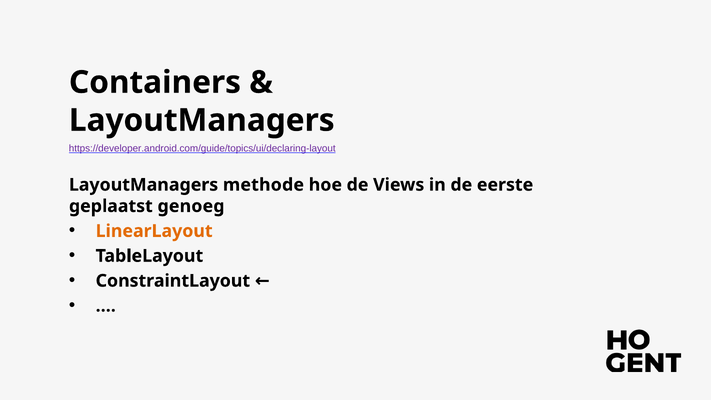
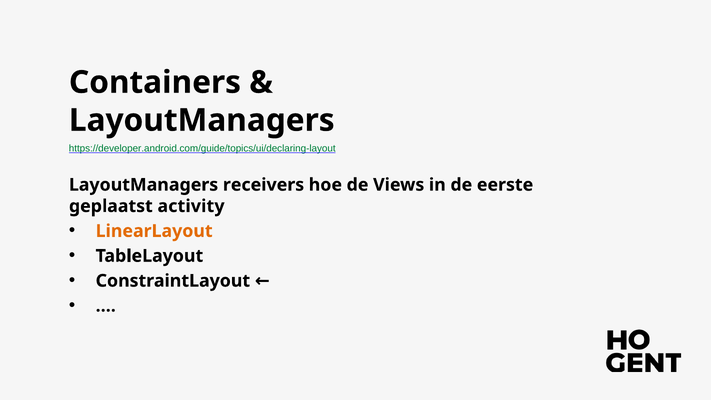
https://developer.android.com/guide/topics/ui/declaring-layout colour: purple -> green (202, 148)
methode: methode -> receivers (264, 185)
genoeg: genoeg -> activity (191, 206)
